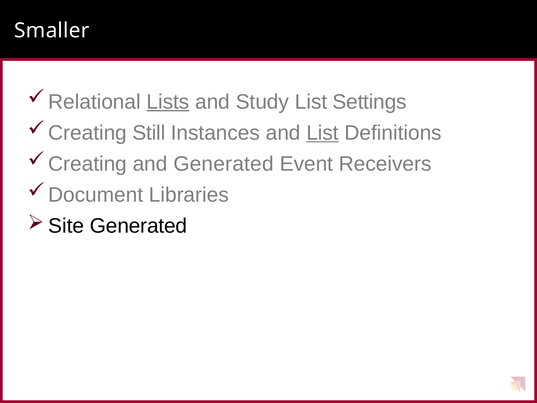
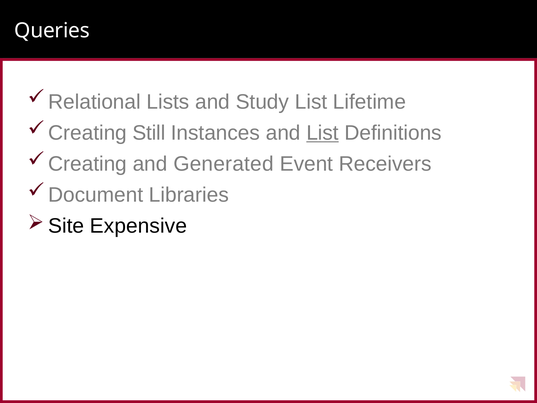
Smaller: Smaller -> Queries (52, 31)
Lists underline: present -> none (168, 102)
Settings: Settings -> Lifetime (369, 102)
Generated: Generated -> Expensive (138, 226)
